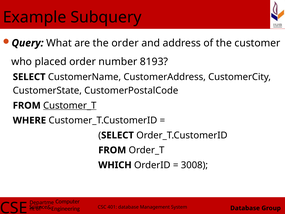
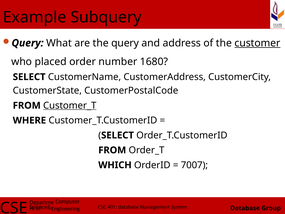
the order: order -> query (125, 43)
customer underline: none -> present (257, 43)
8193: 8193 -> 1680 (154, 62)
3008: 3008 -> 7007 (194, 165)
